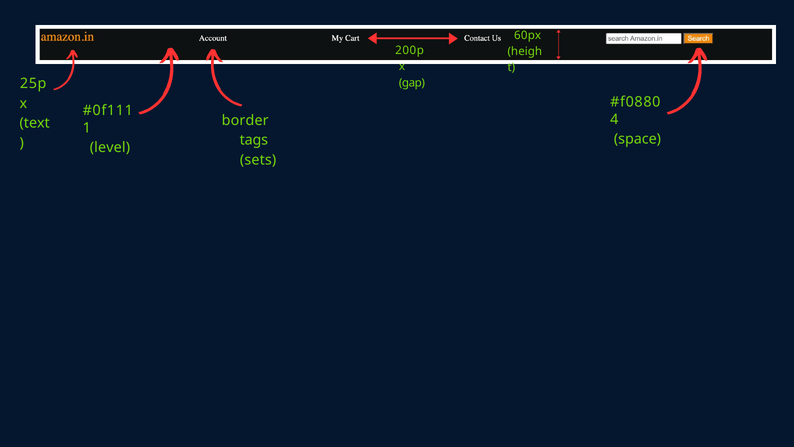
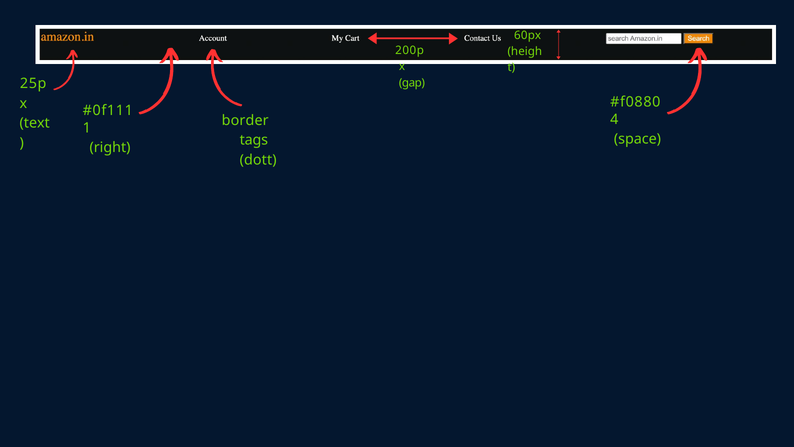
level: level -> right (110, 148)
sets: sets -> dott (258, 160)
